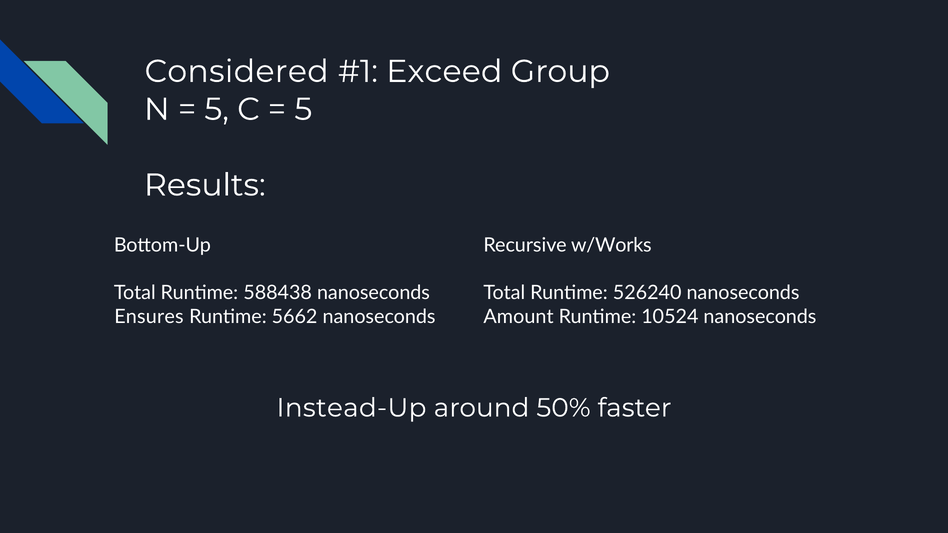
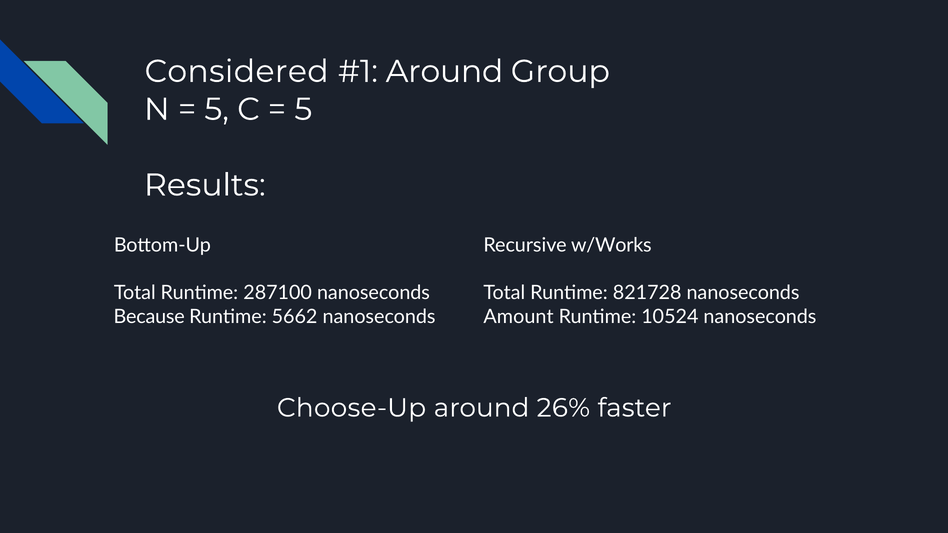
Exceed: Exceed -> Around (445, 71)
588438: 588438 -> 287100 (278, 293)
526240: 526240 -> 821728 (647, 293)
Ensures: Ensures -> Because (149, 317)
Instead-Up: Instead-Up -> Choose-Up (351, 408)
50%: 50% -> 26% (563, 408)
